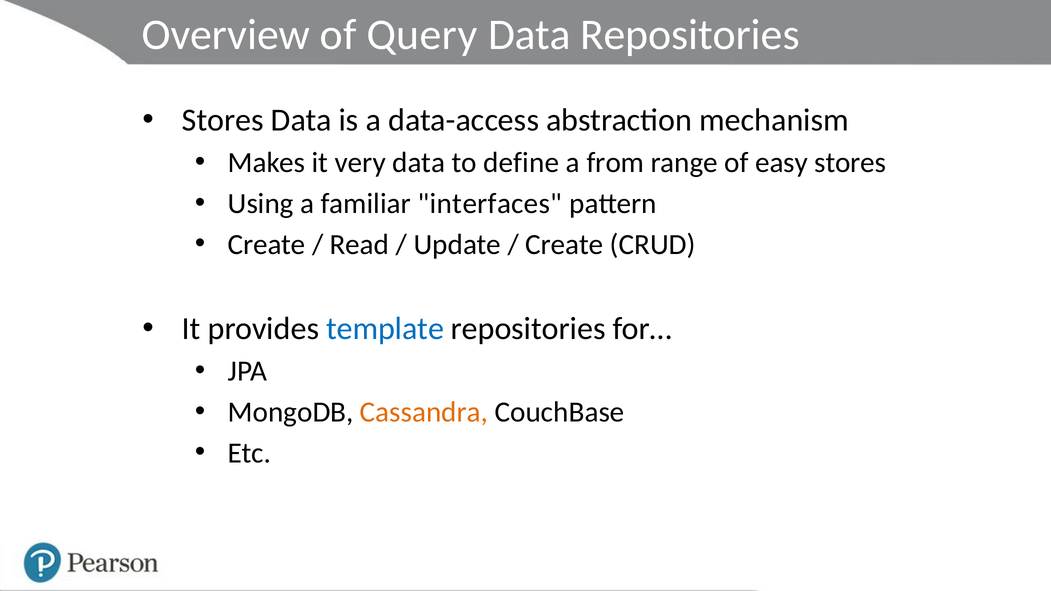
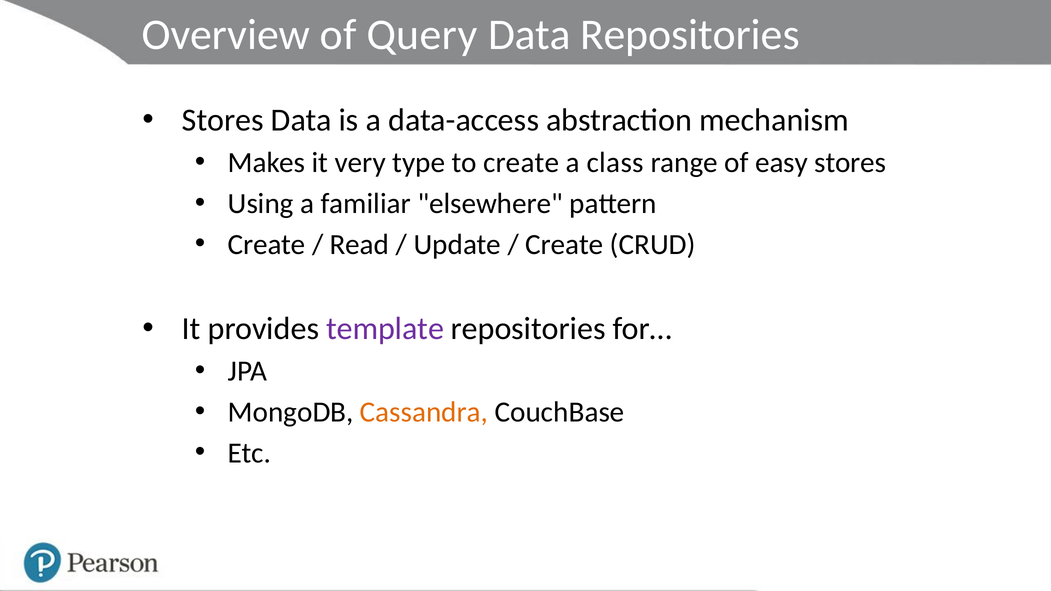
very data: data -> type (419, 163)
to define: define -> create (521, 163)
from: from -> class (615, 163)
interfaces: interfaces -> elsewhere (490, 204)
template colour: blue -> purple (385, 329)
